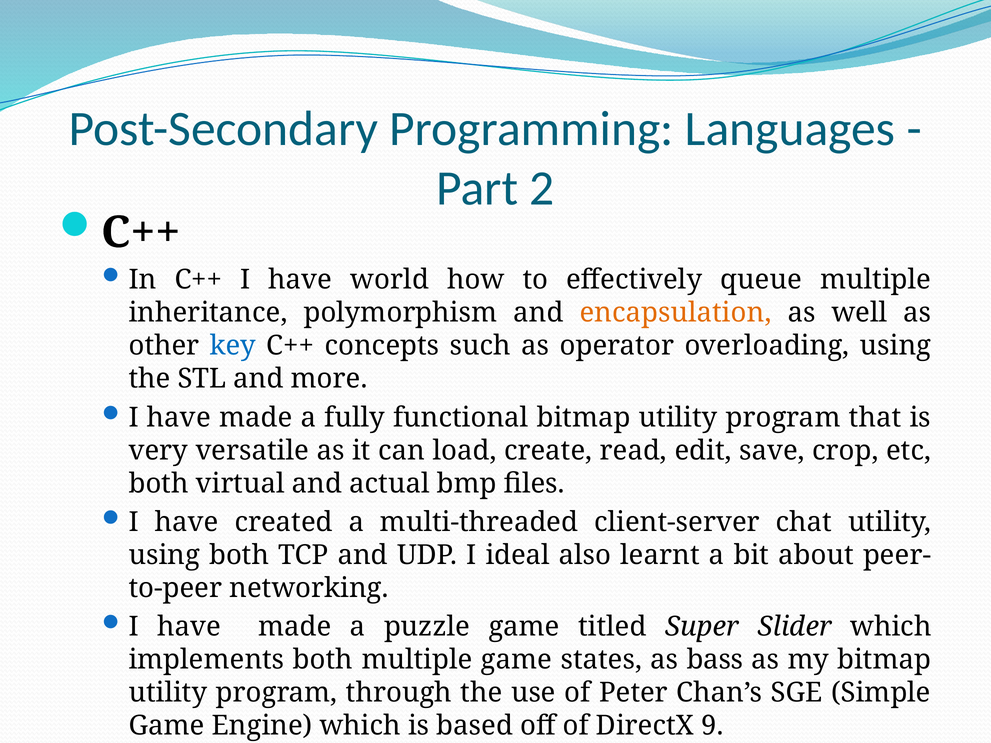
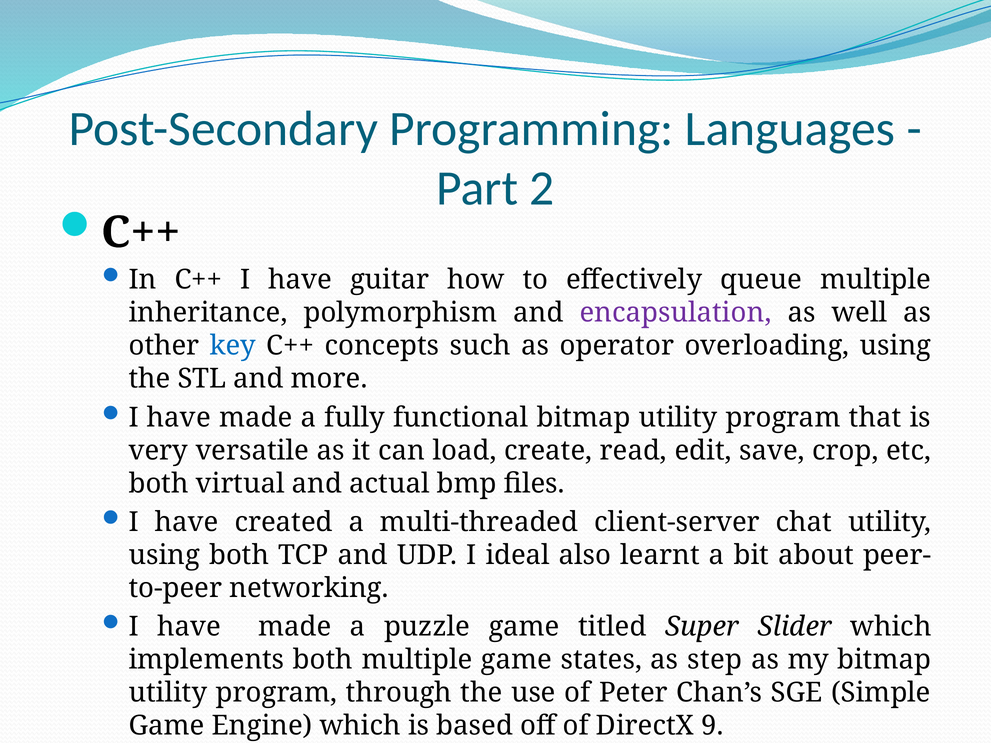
world: world -> guitar (390, 280)
encapsulation colour: orange -> purple (676, 313)
bass: bass -> step (715, 660)
